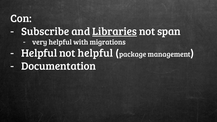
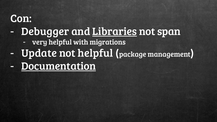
Subscribe: Subscribe -> Debugger (45, 32)
Helpful: Helpful -> Update (39, 53)
Documentation underline: none -> present (59, 66)
